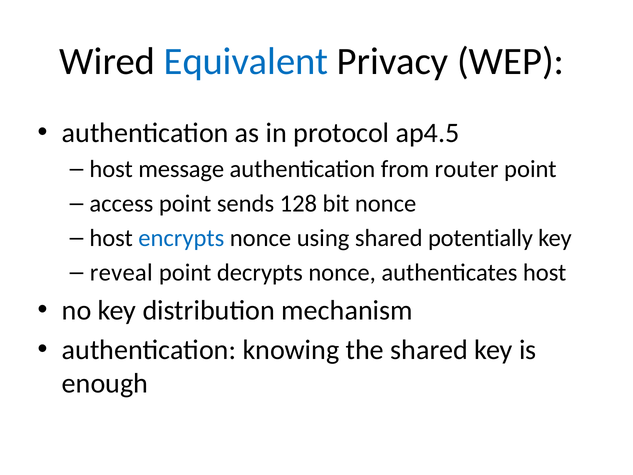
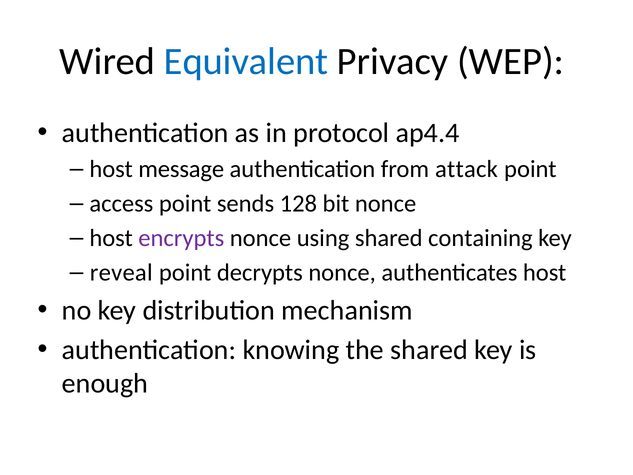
ap4.5: ap4.5 -> ap4.4 (428, 133)
router: router -> attack (467, 169)
encrypts colour: blue -> purple (181, 238)
potentially: potentially -> containing (480, 238)
